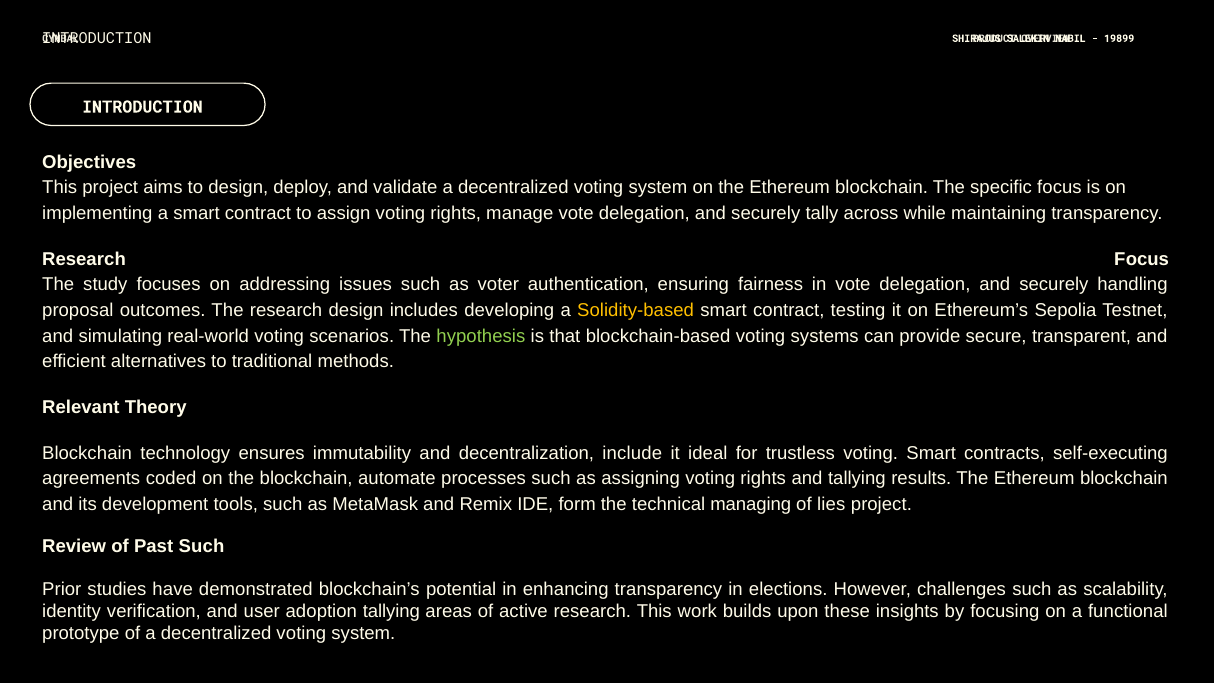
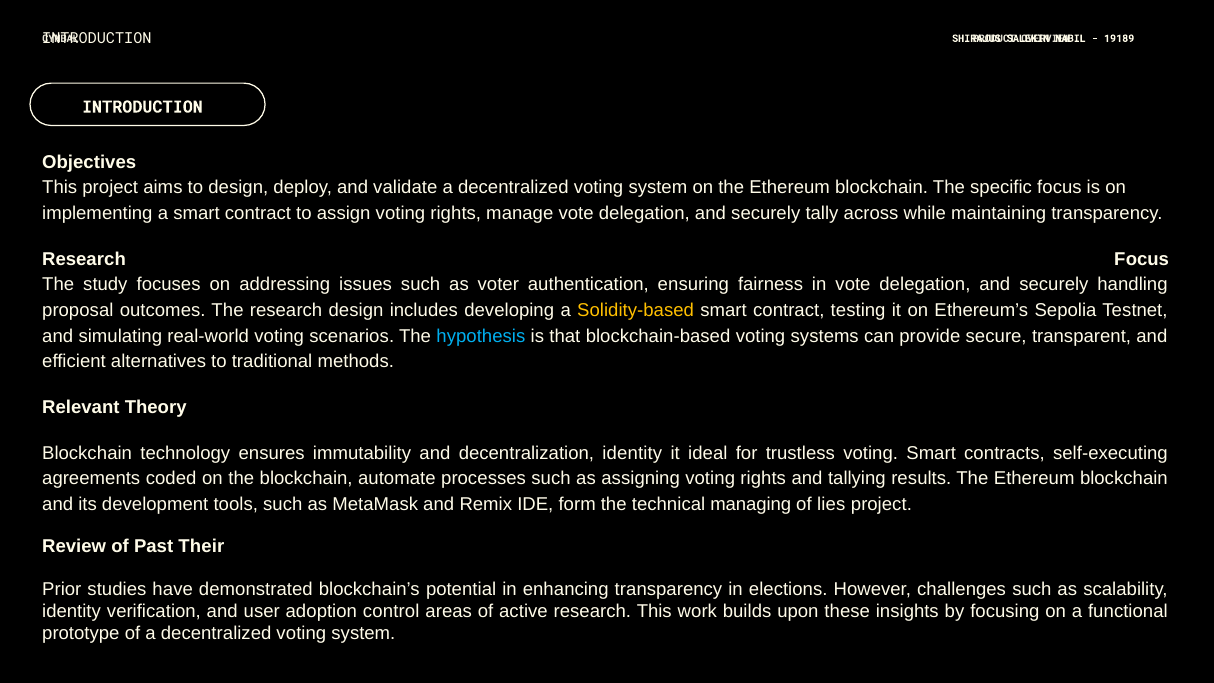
19899: 19899 -> 19189 (1119, 38)
hypothesis colour: light green -> light blue (481, 336)
decentralization include: include -> identity (632, 453)
Past Such: Such -> Their (201, 547)
adoption tallying: tallying -> control (391, 611)
